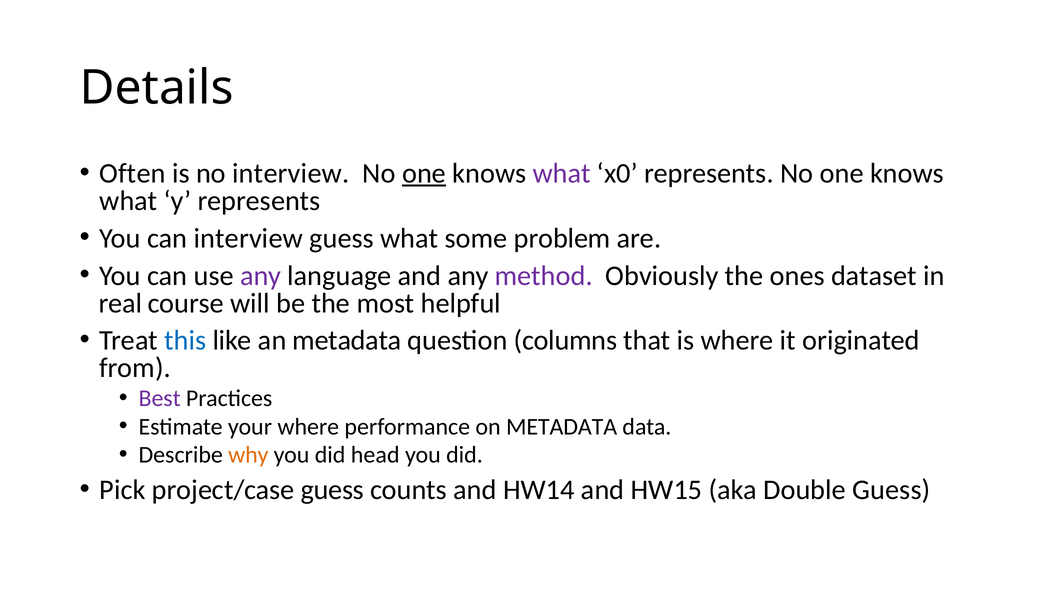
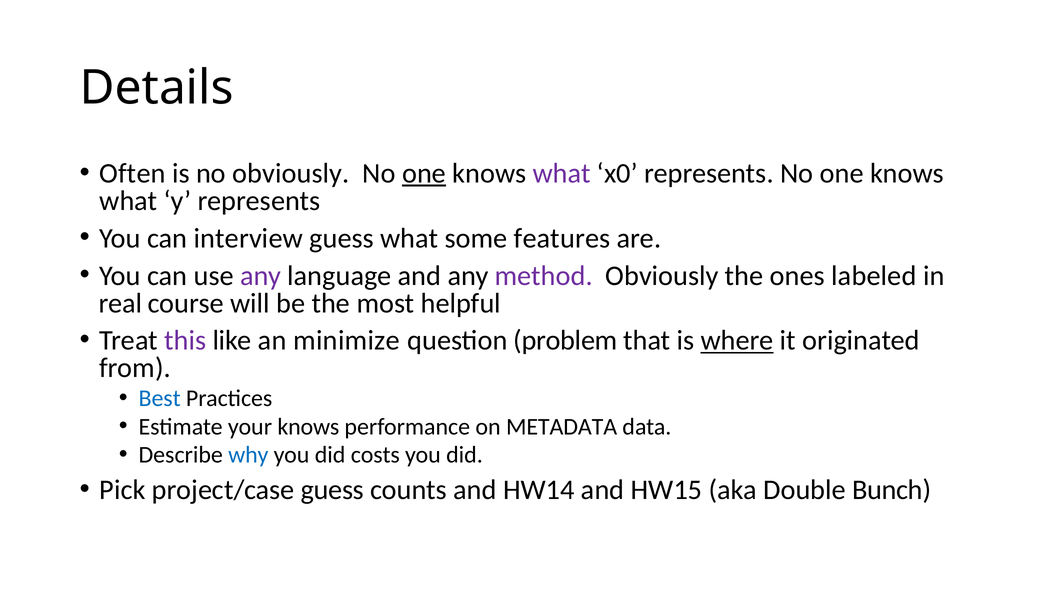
no interview: interview -> obviously (291, 173)
problem: problem -> features (562, 238)
dataset: dataset -> labeled (874, 275)
this colour: blue -> purple (185, 340)
an metadata: metadata -> minimize (347, 340)
columns: columns -> problem (565, 340)
where underline: none -> present (737, 340)
Best colour: purple -> blue (160, 398)
your where: where -> knows (308, 426)
why colour: orange -> blue (248, 454)
head: head -> costs (375, 454)
Double Guess: Guess -> Bunch (892, 490)
